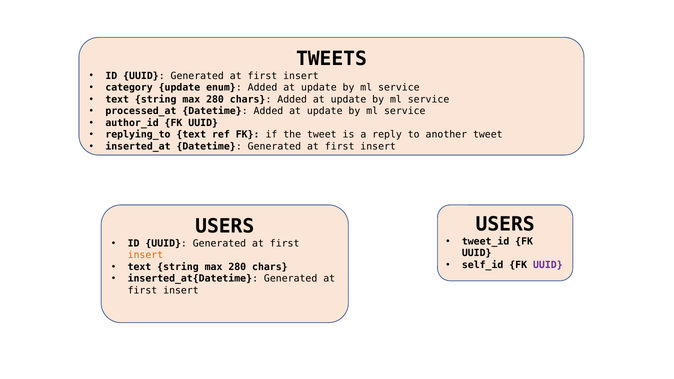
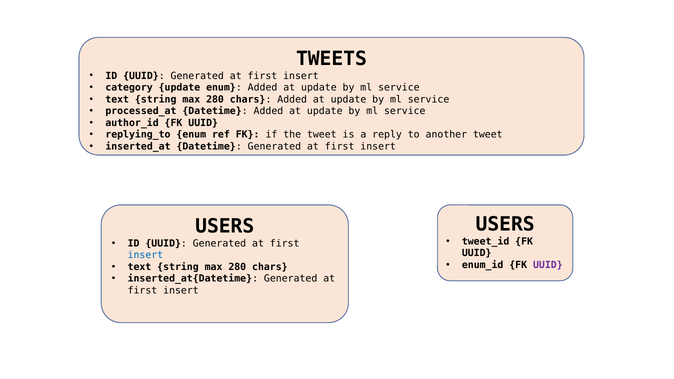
replying_to text: text -> enum (191, 135)
insert colour: orange -> blue (145, 255)
self_id: self_id -> enum_id (483, 265)
